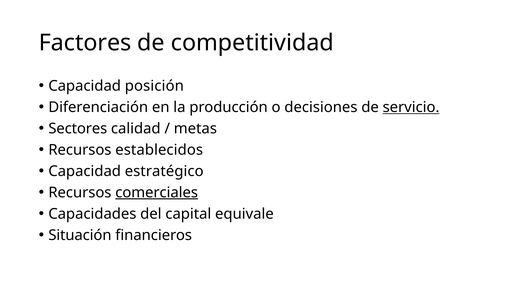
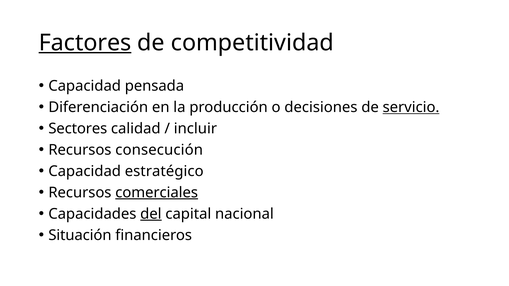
Factores underline: none -> present (85, 43)
posición: posición -> pensada (154, 86)
metas: metas -> incluir (195, 129)
establecidos: establecidos -> consecución (159, 150)
del underline: none -> present (151, 214)
equivale: equivale -> nacional (244, 214)
